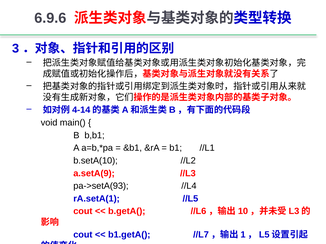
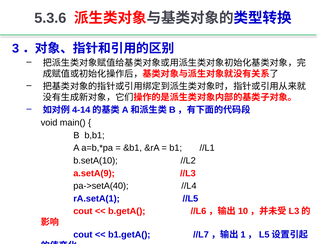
6.9.6: 6.9.6 -> 5.3.6 (50, 18)
pa->setA(93: pa->setA(93 -> pa->setA(40 (101, 186)
